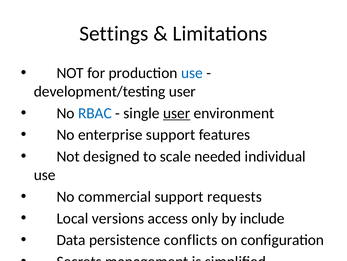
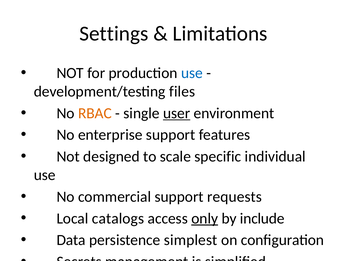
development/testing user: user -> files (182, 91)
RBAC colour: blue -> orange (95, 113)
needed: needed -> specific (218, 156)
versions: versions -> catalogs (118, 218)
only underline: none -> present (205, 218)
conflicts: conflicts -> simplest (191, 239)
